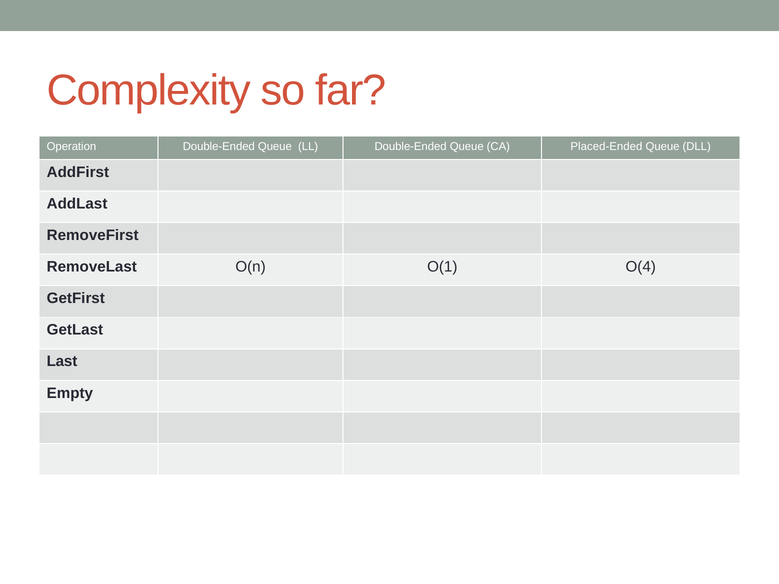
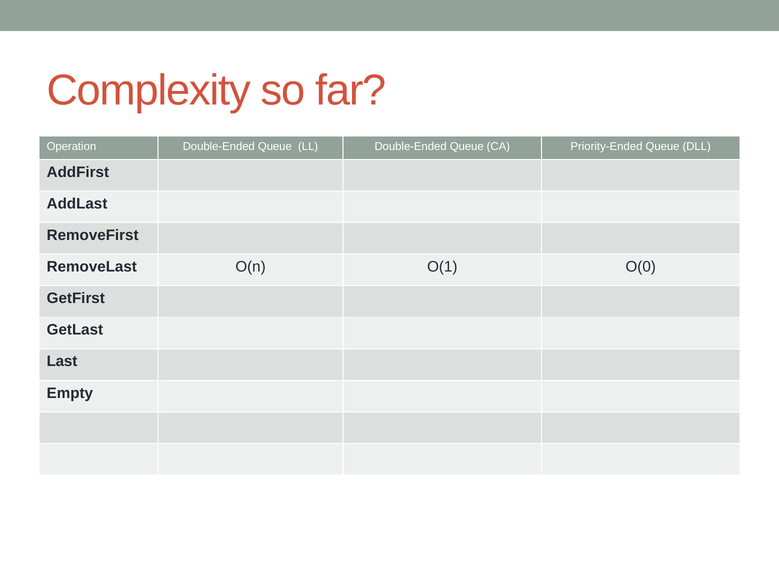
Placed-Ended: Placed-Ended -> Priority-Ended (606, 147)
O(4: O(4 -> O(0 (641, 267)
